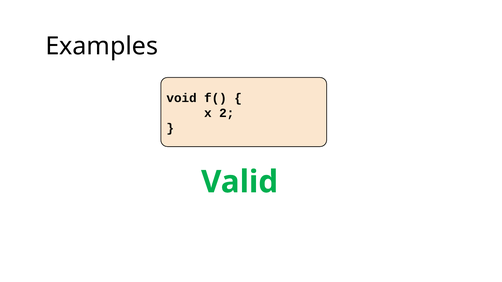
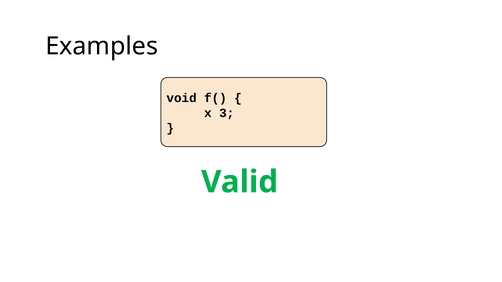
2: 2 -> 3 (227, 113)
